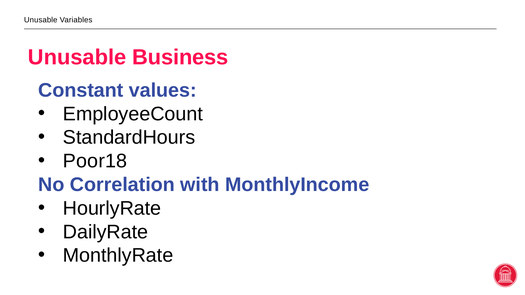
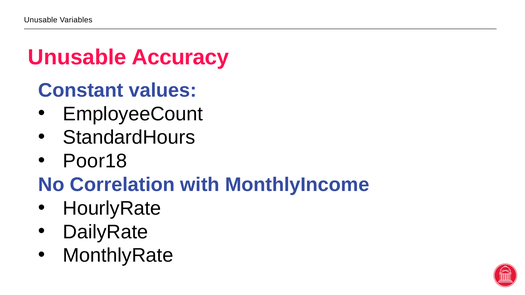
Business: Business -> Accuracy (180, 57)
